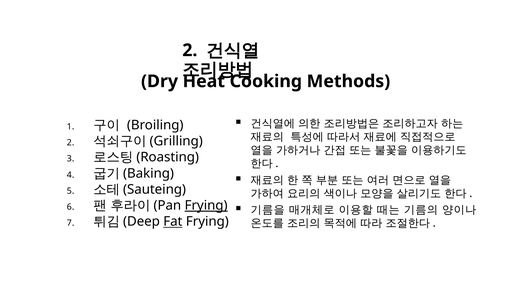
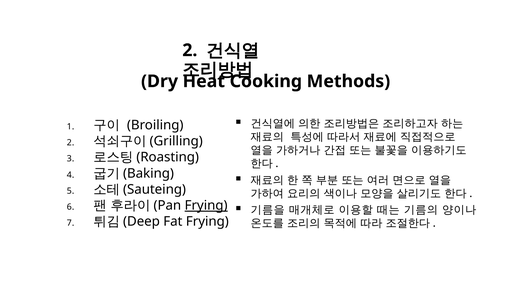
Fat underline: present -> none (173, 221)
